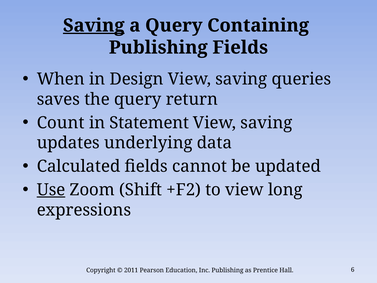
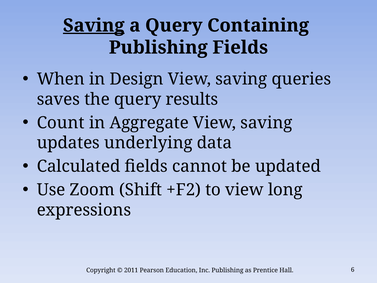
return: return -> results (192, 99)
Statement: Statement -> Aggregate (149, 123)
Use underline: present -> none (51, 190)
